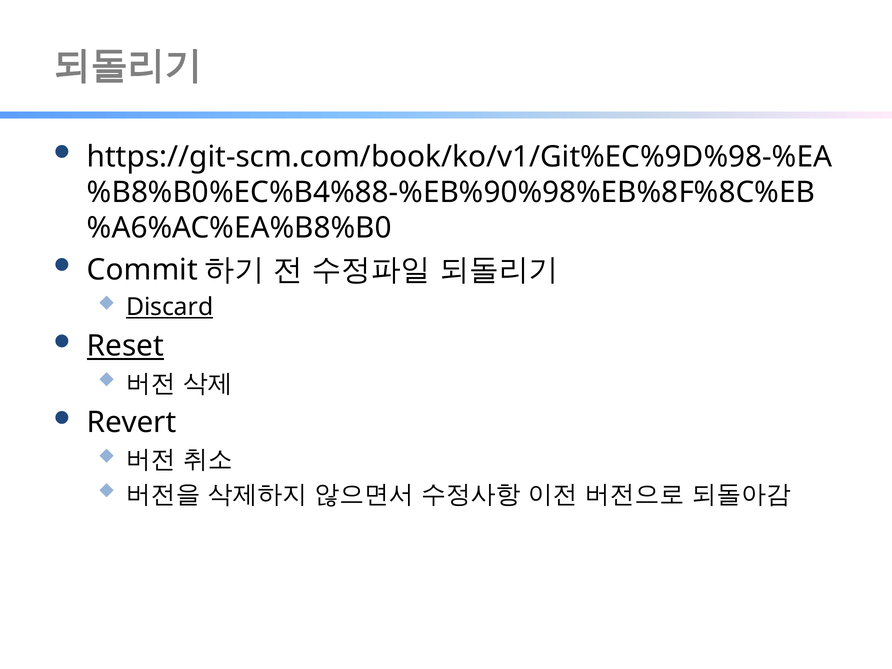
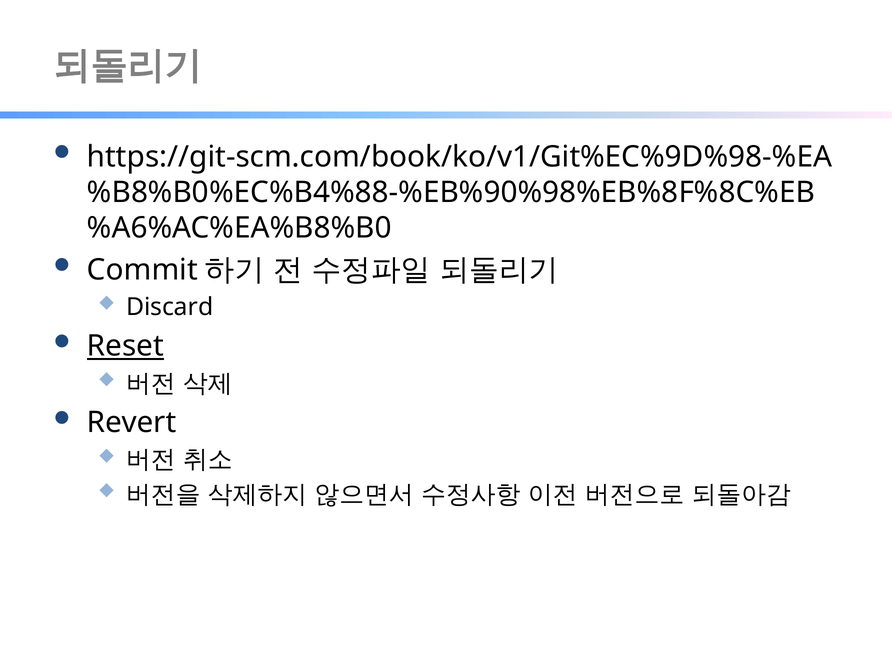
Discard underline: present -> none (170, 307)
